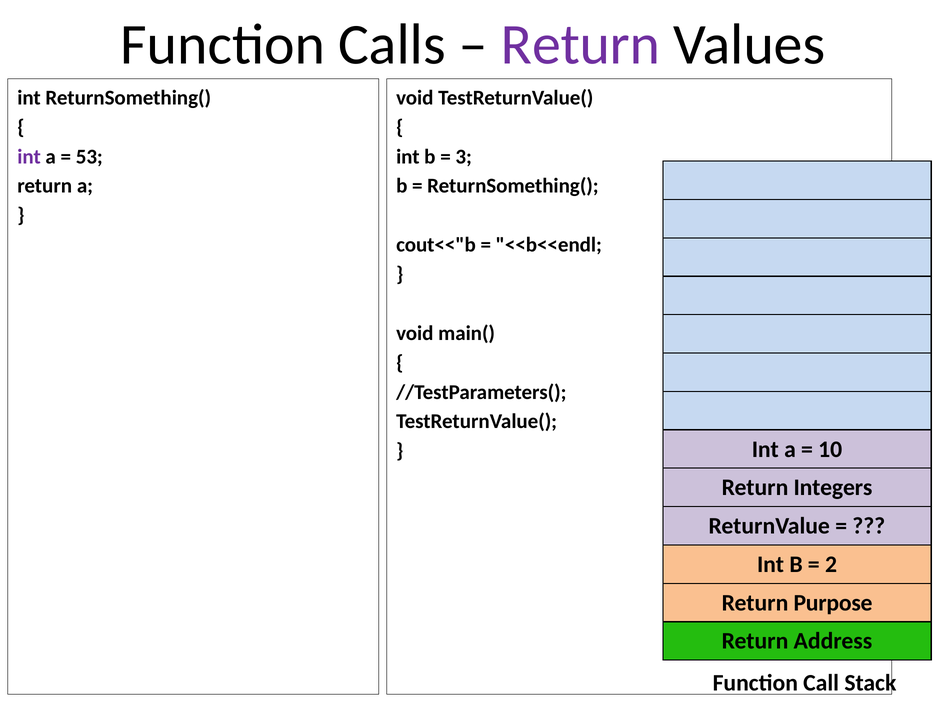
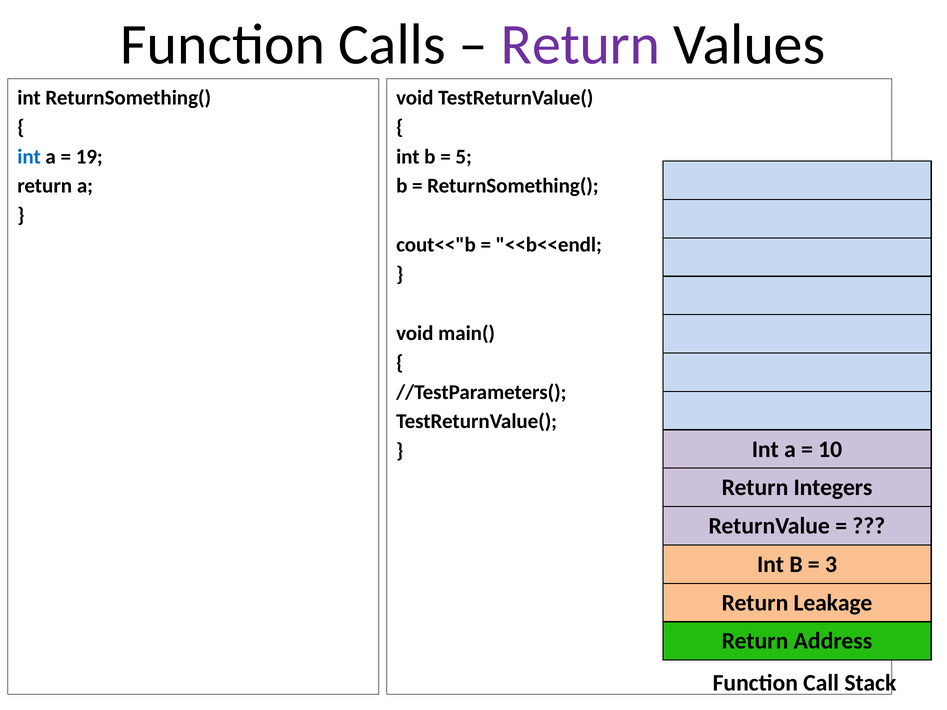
int colour: purple -> blue (29, 157)
53: 53 -> 19 (89, 157)
3: 3 -> 5 (464, 157)
2: 2 -> 3 (831, 565)
Purpose: Purpose -> Leakage (833, 603)
